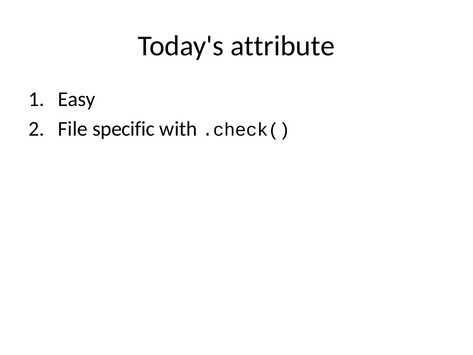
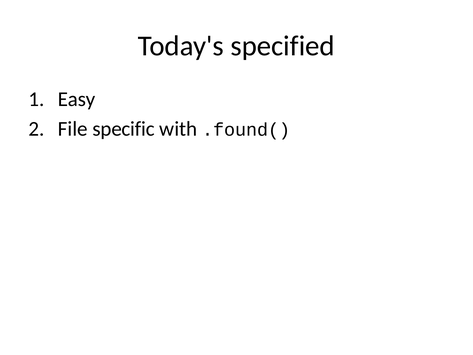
attribute: attribute -> specified (283, 46)
.check(: .check( -> .found( (246, 130)
